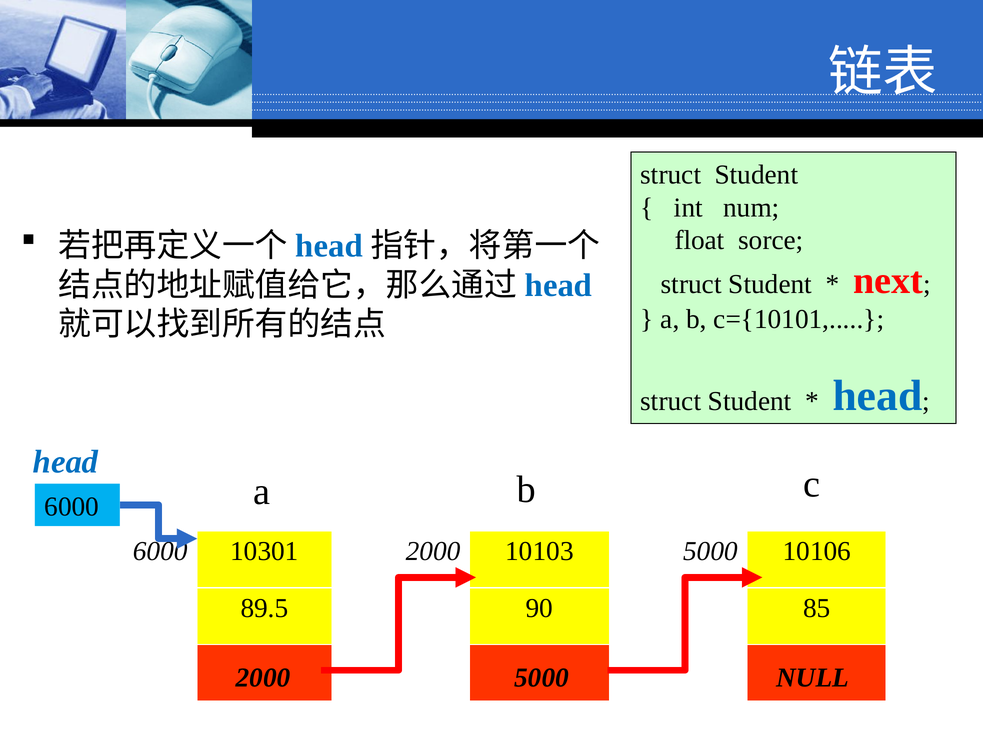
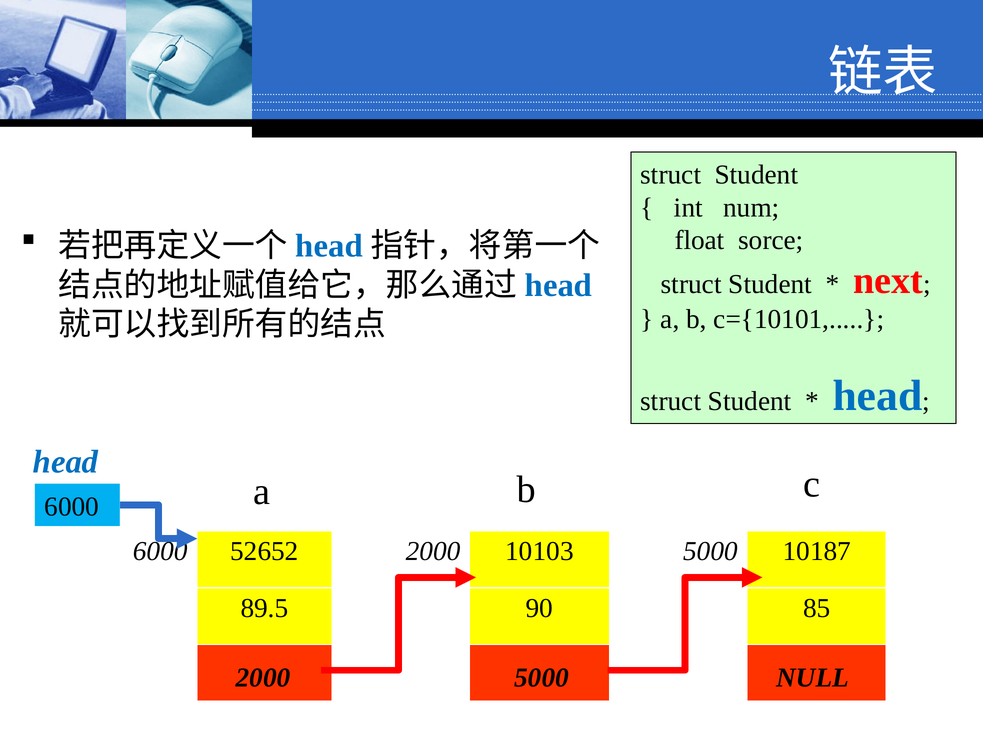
10301: 10301 -> 52652 (264, 551)
10106: 10106 -> 10187 (817, 551)
